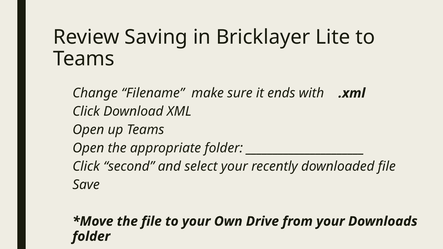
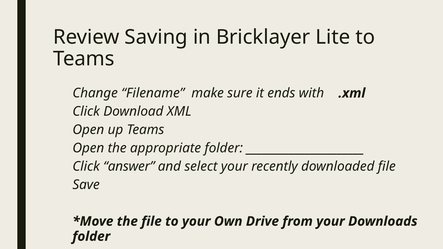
second: second -> answer (129, 167)
